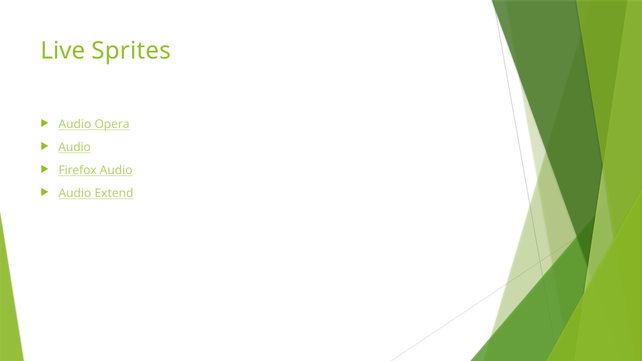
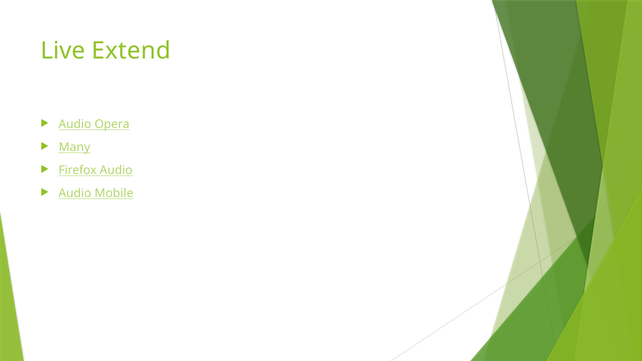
Sprites: Sprites -> Extend (131, 51)
Audio: Audio -> Many (74, 147)
Extend: Extend -> Mobile (114, 193)
